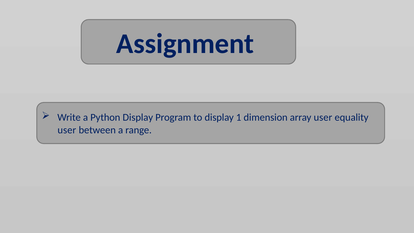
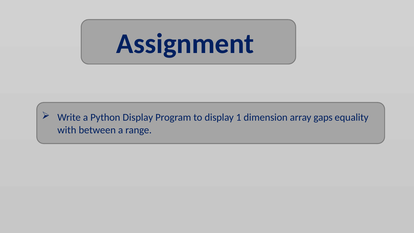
array user: user -> gaps (323, 117)
user: user -> with (67, 130)
